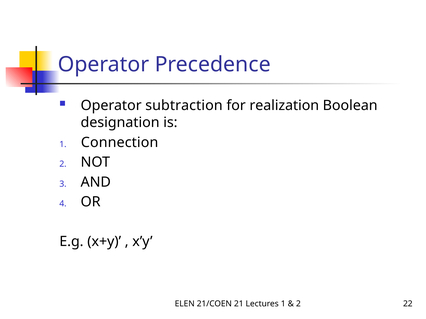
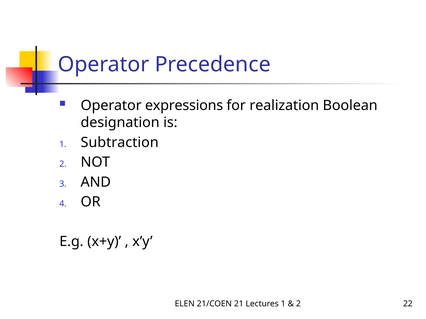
subtraction: subtraction -> expressions (184, 106)
Connection: Connection -> Subtraction (120, 143)
